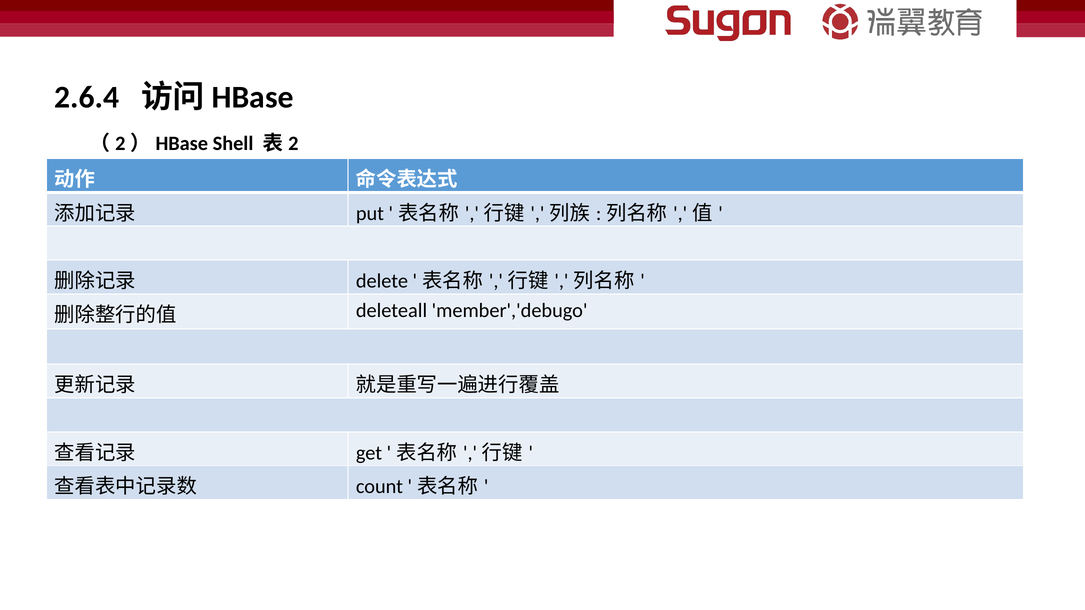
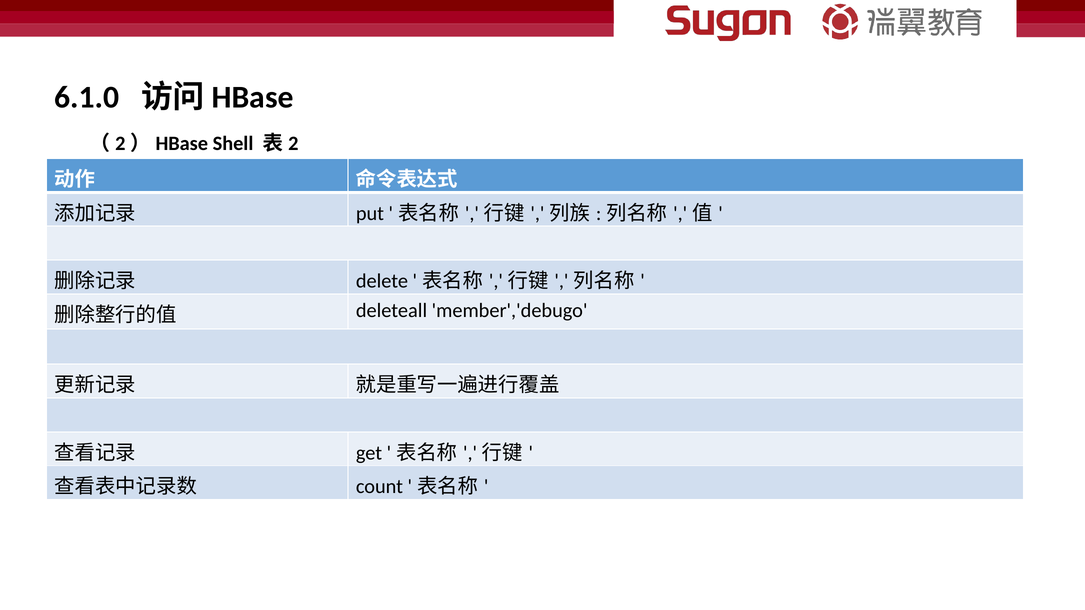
2.6.4: 2.6.4 -> 6.1.0 (87, 98)
